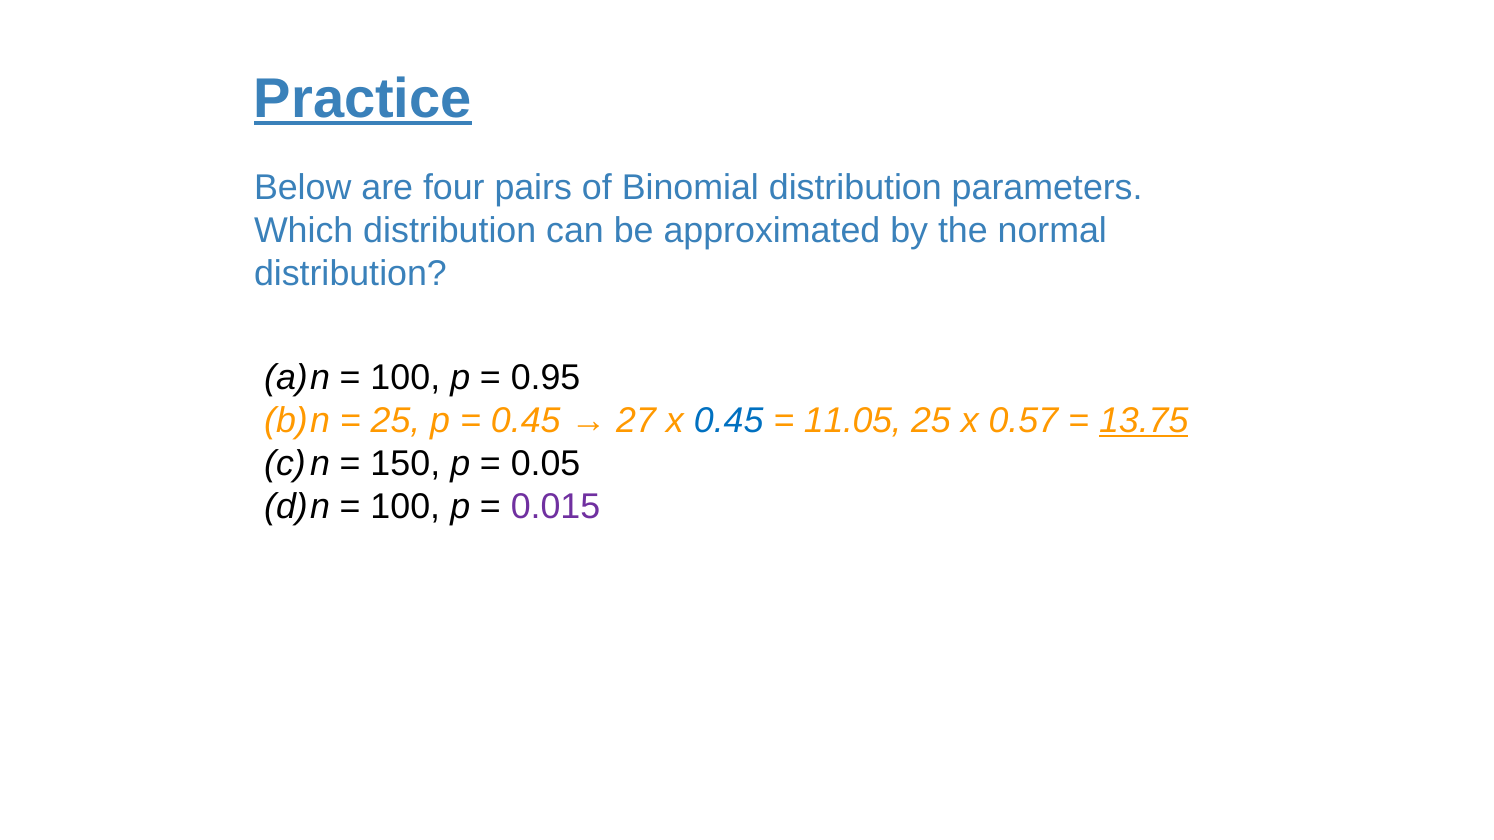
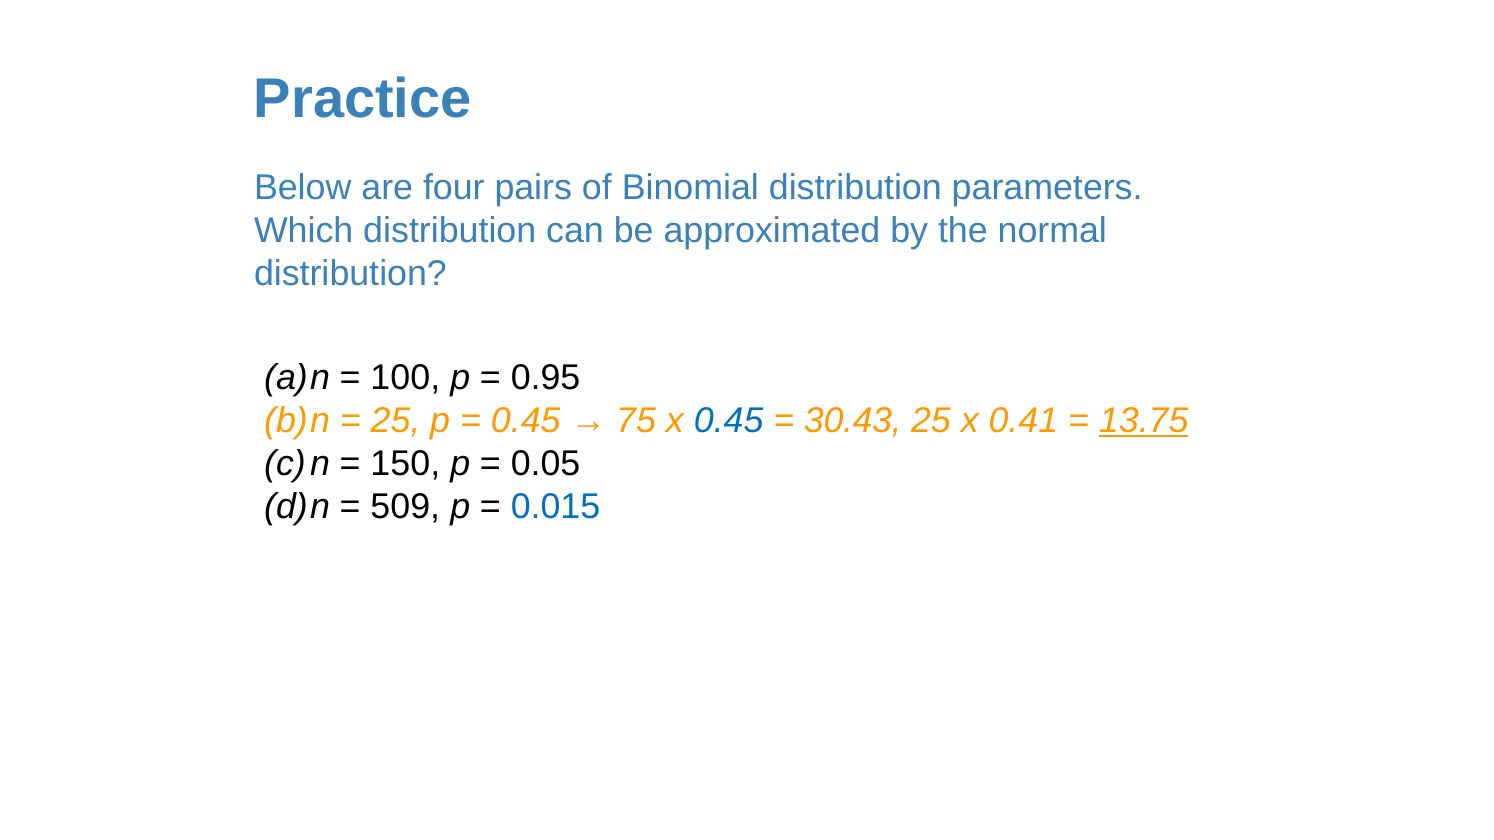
Practice underline: present -> none (363, 99)
27: 27 -> 75 (636, 421)
11.05: 11.05 -> 30.43 (853, 421)
0.57: 0.57 -> 0.41 (1023, 421)
100: 100 -> 509 (405, 507)
0.015 colour: purple -> blue (556, 507)
